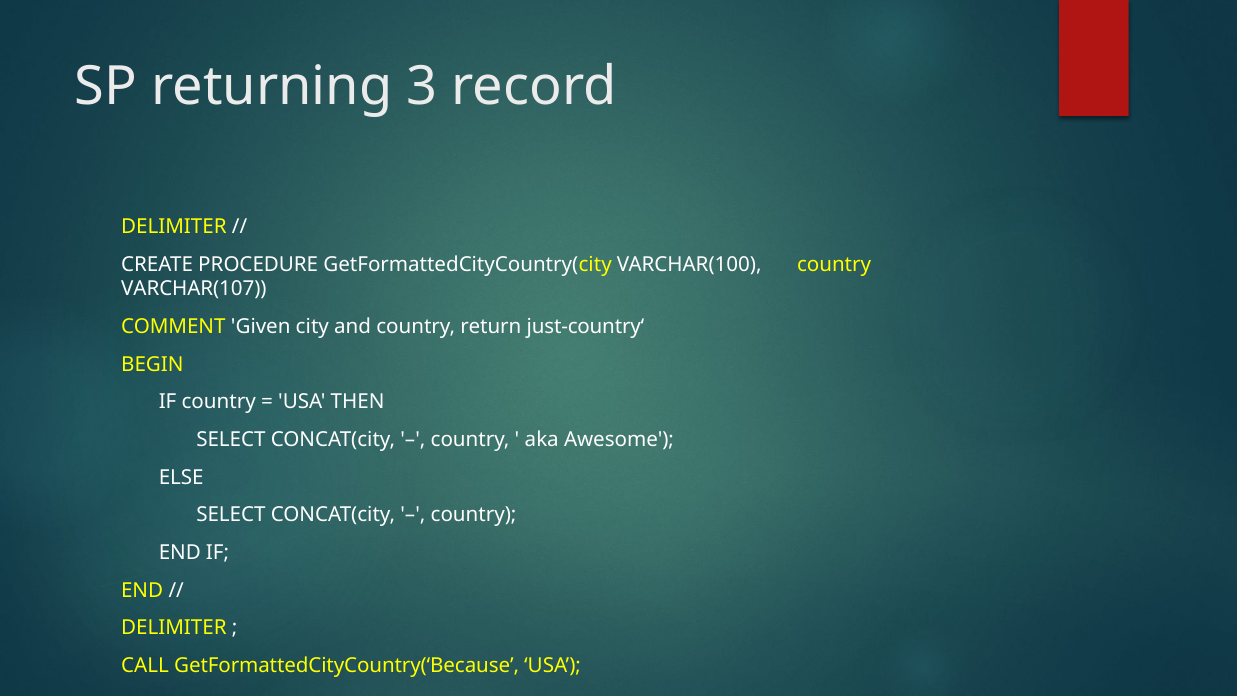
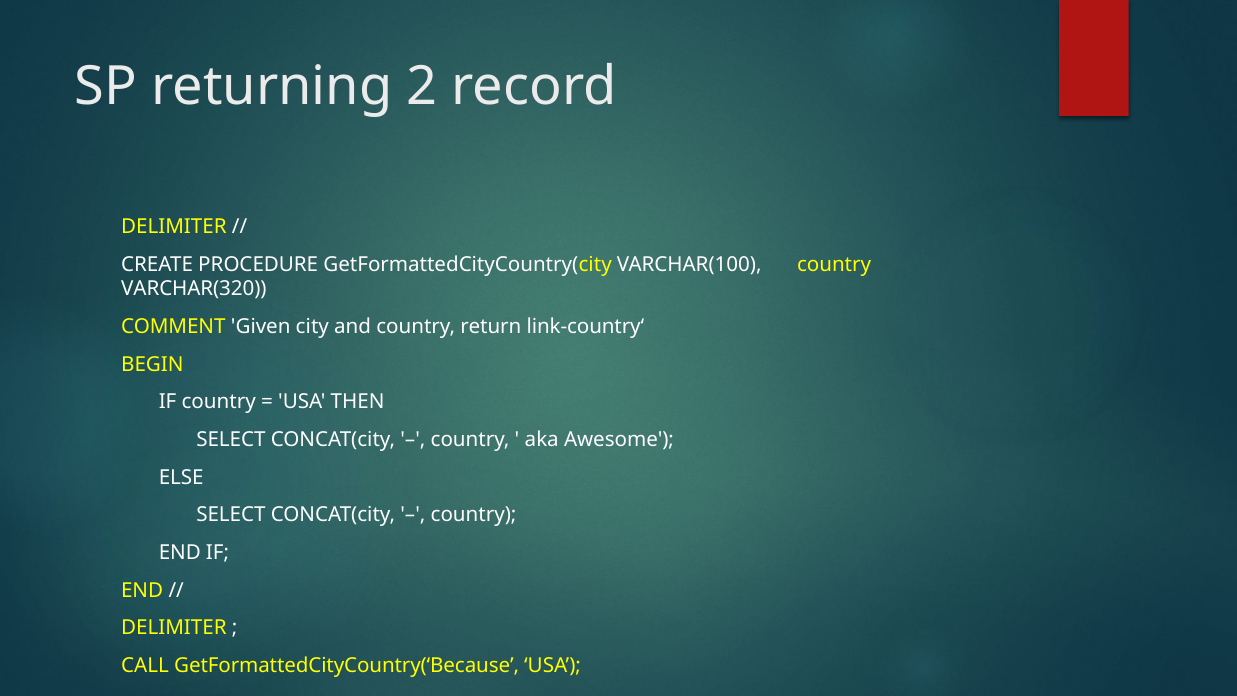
3: 3 -> 2 (422, 87)
VARCHAR(107: VARCHAR(107 -> VARCHAR(320 (194, 289)
just-country‘: just-country‘ -> link-country‘ (585, 327)
